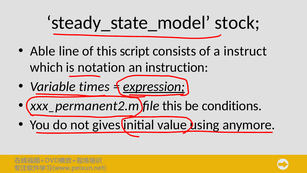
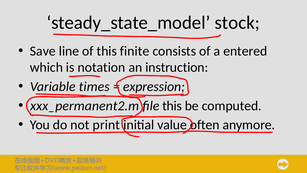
Able: Able -> Save (43, 51)
script: script -> finite (135, 51)
instruct: instruct -> entered (245, 51)
expression underline: present -> none (154, 86)
conditions: conditions -> computed (232, 106)
gives: gives -> print (106, 125)
using: using -> often (205, 125)
